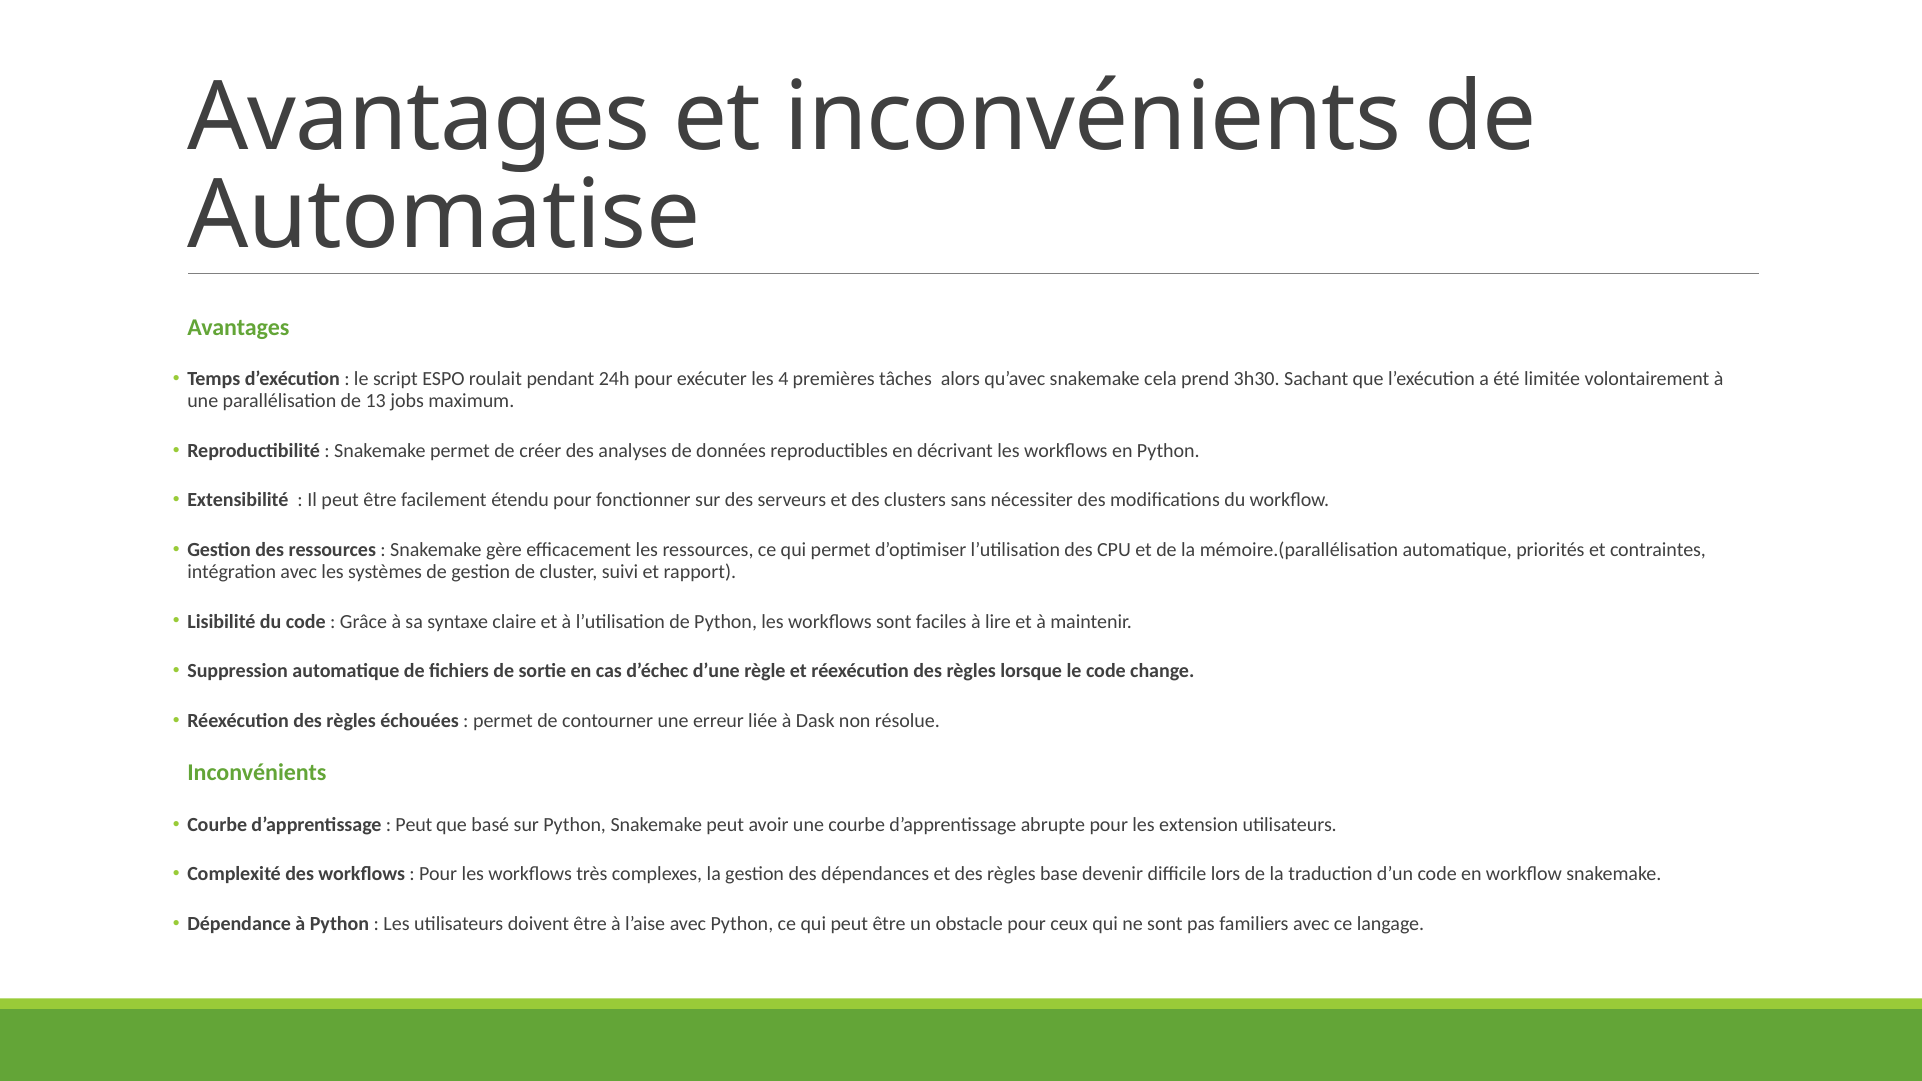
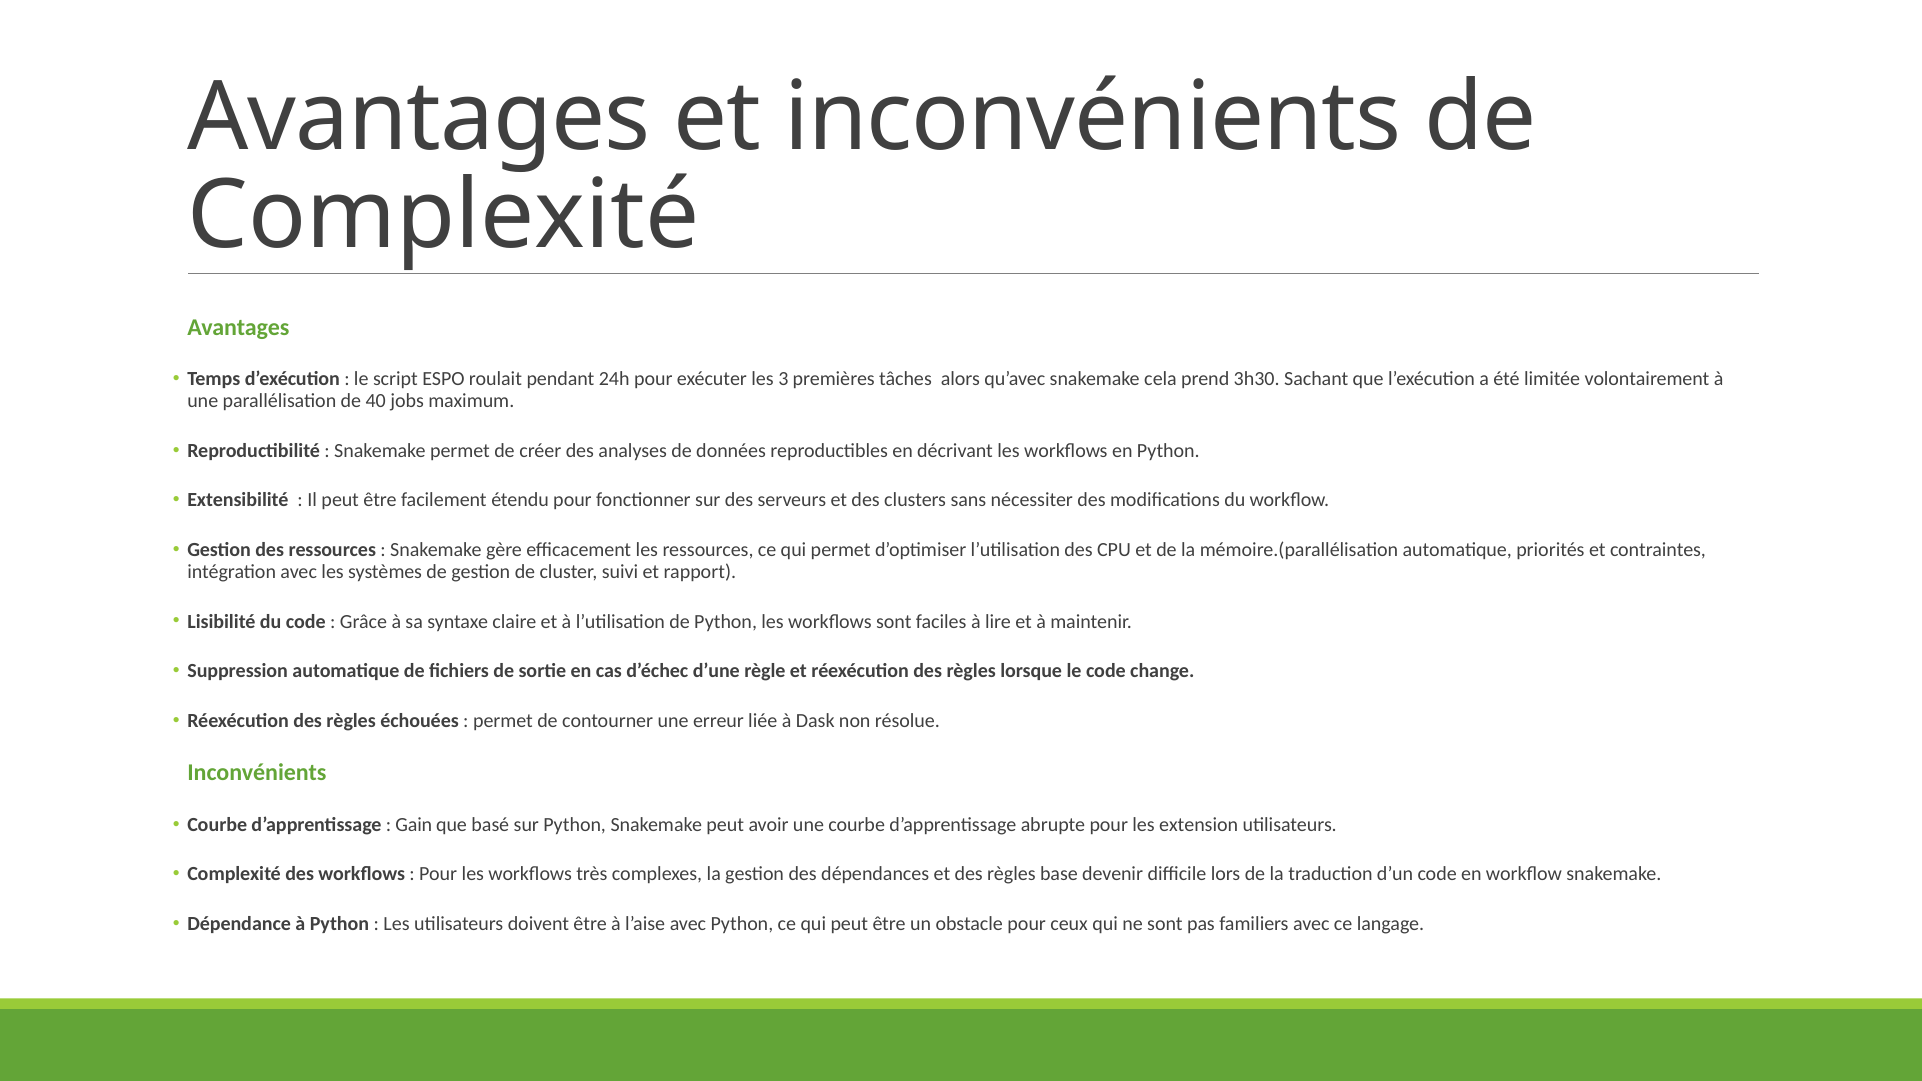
Automatise: Automatise -> Complexité (444, 215)
4: 4 -> 3 (783, 379)
13: 13 -> 40 (376, 401)
Peut: Peut -> Gain (414, 825)
